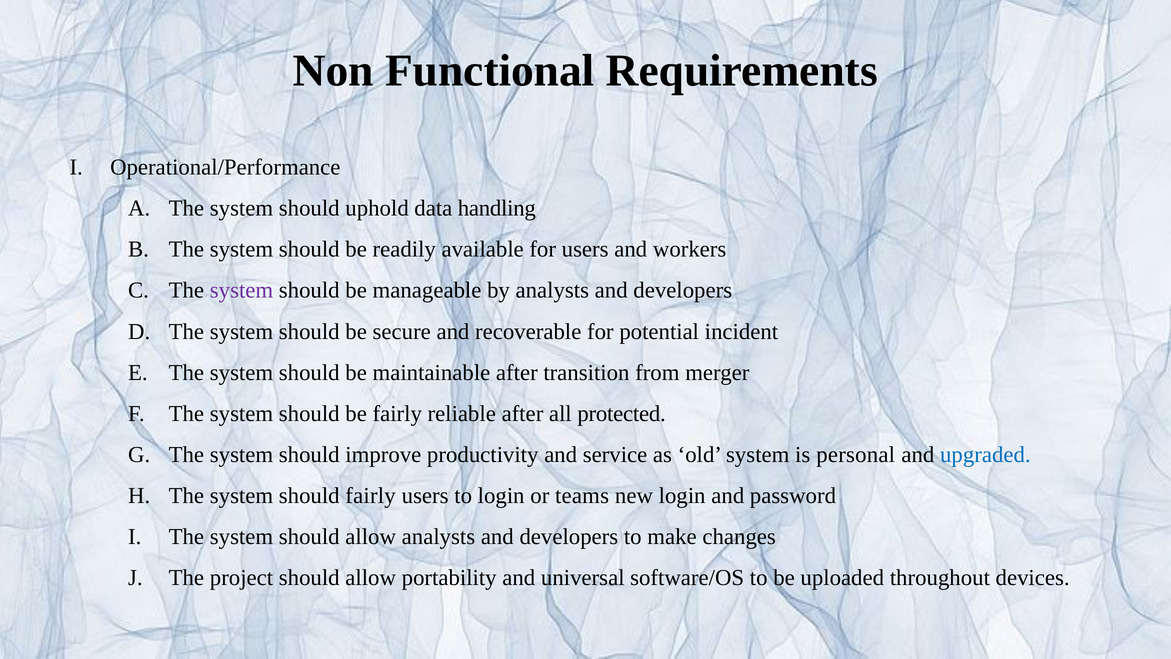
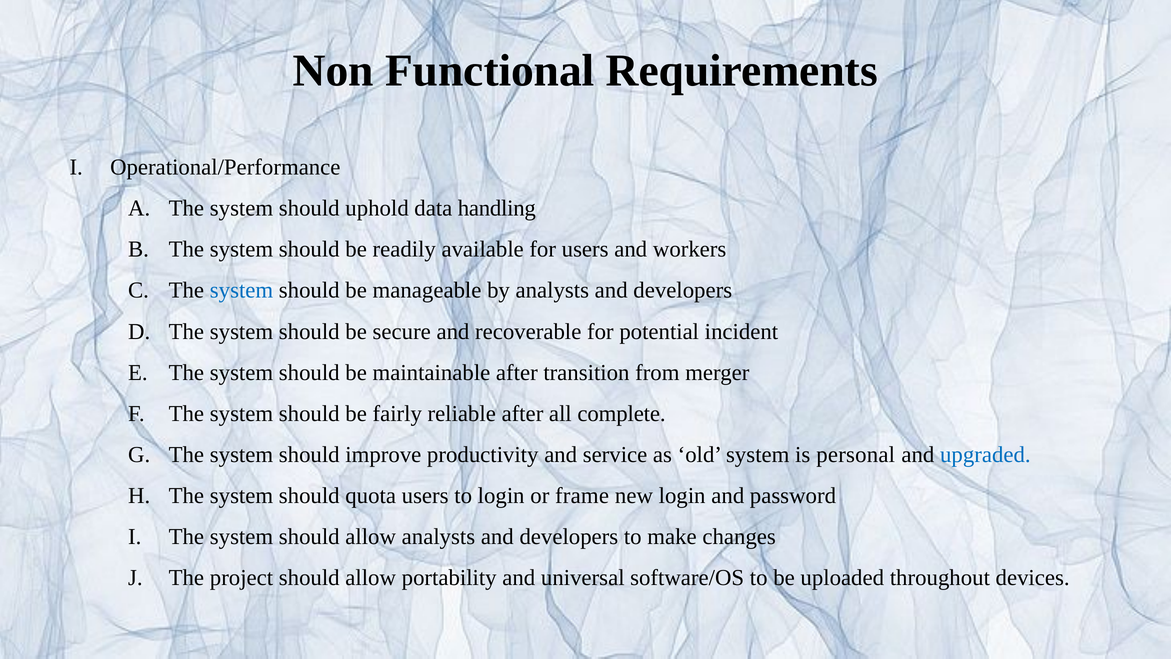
system colour: purple -> blue (241, 290)
protected: protected -> complete (622, 413)
should fairly: fairly -> quota (371, 495)
teams: teams -> frame (582, 495)
